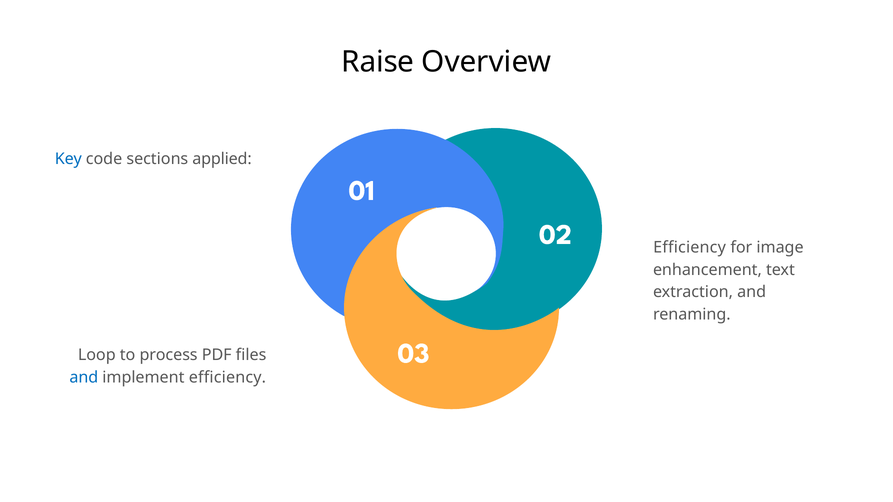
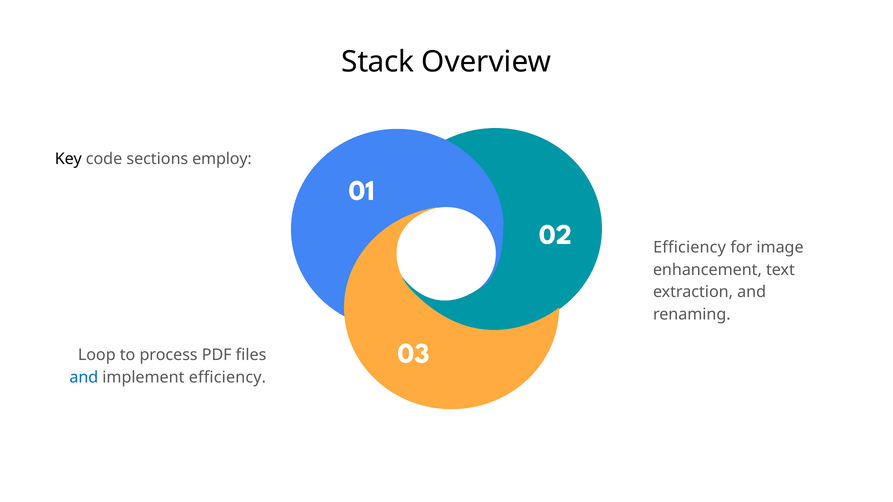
Raise: Raise -> Stack (378, 62)
Key colour: blue -> black (68, 159)
applied: applied -> employ (222, 159)
